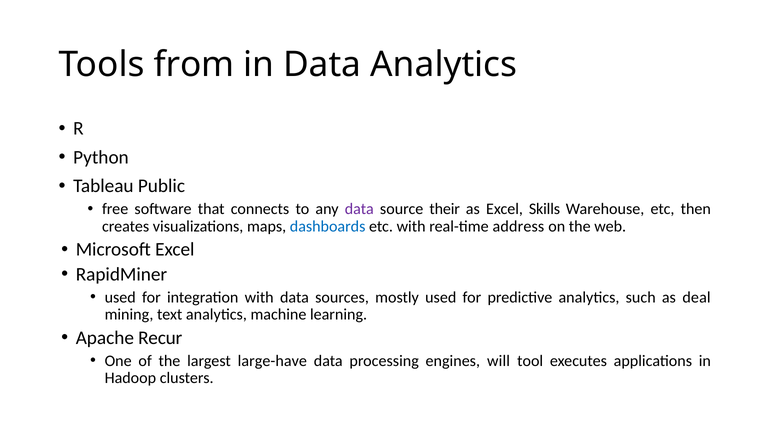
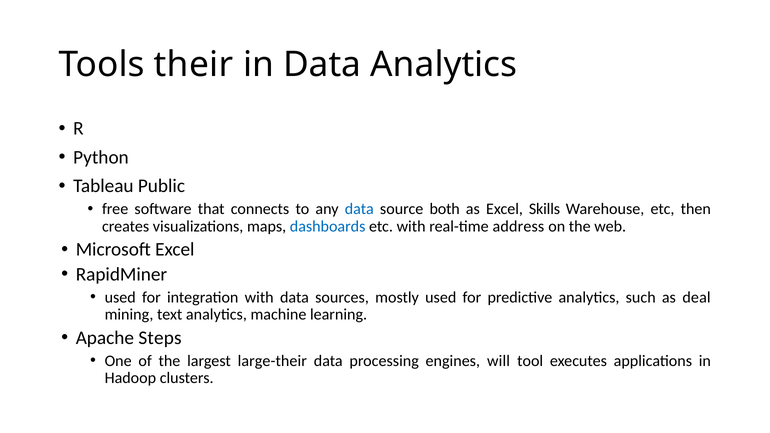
from: from -> their (194, 65)
data colour: purple -> blue (359, 209)
their: their -> both (445, 209)
Recur: Recur -> Steps (160, 338)
large-have: large-have -> large-their (272, 361)
